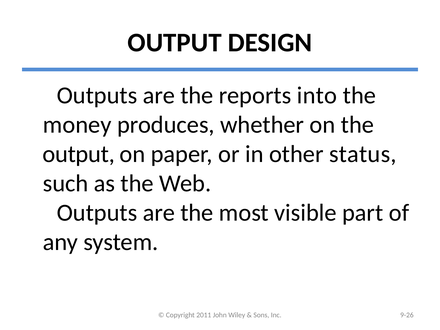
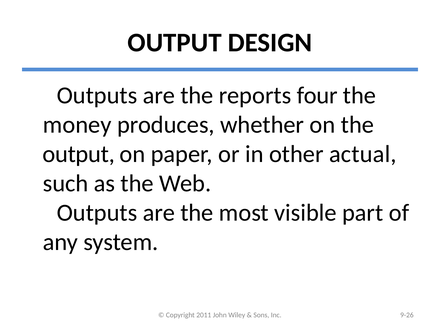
into: into -> four (317, 96)
status: status -> actual (363, 154)
